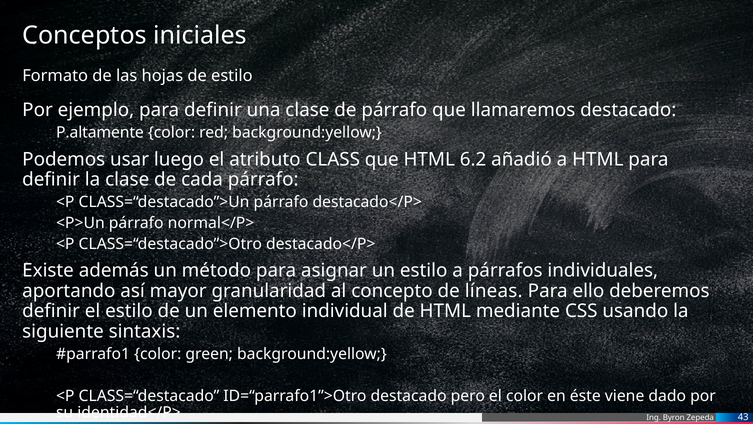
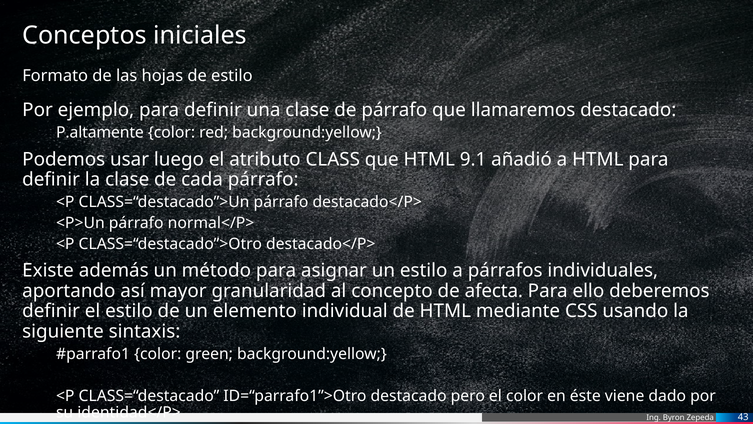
6.2: 6.2 -> 9.1 (473, 159)
líneas: líneas -> afecta (494, 291)
